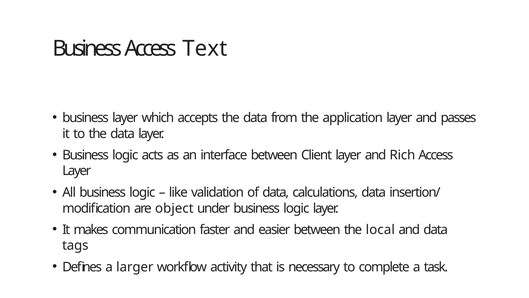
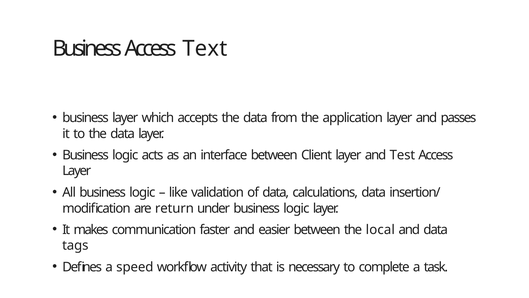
Rich: Rich -> Test (402, 155)
object: object -> return (174, 208)
larger: larger -> speed (135, 267)
